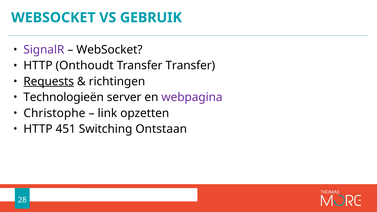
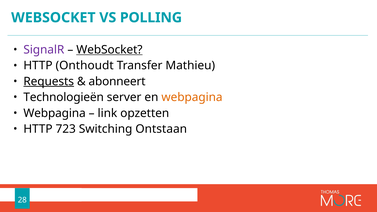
GEBRUIK: GEBRUIK -> POLLING (151, 18)
WebSocket underline: none -> present (109, 50)
Transfer Transfer: Transfer -> Mathieu (190, 66)
richtingen: richtingen -> abonneert (117, 81)
webpagina colour: purple -> orange (192, 97)
Christophe: Christophe -> Webpagina (55, 113)
451: 451 -> 723 (66, 129)
